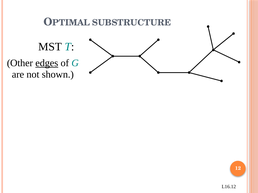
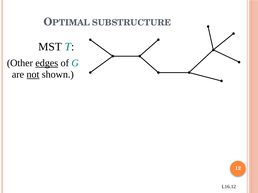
not underline: none -> present (33, 75)
